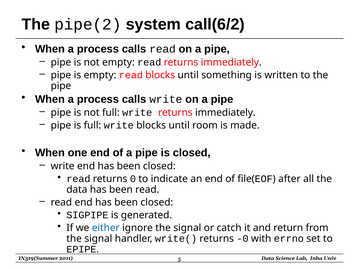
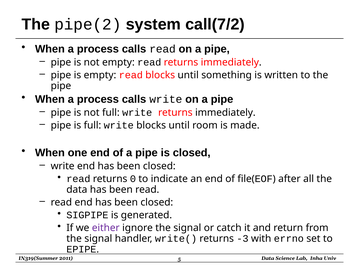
call(6/2: call(6/2 -> call(7/2 (215, 24)
either colour: blue -> purple (106, 228)
-0: -0 -> -3 (243, 239)
